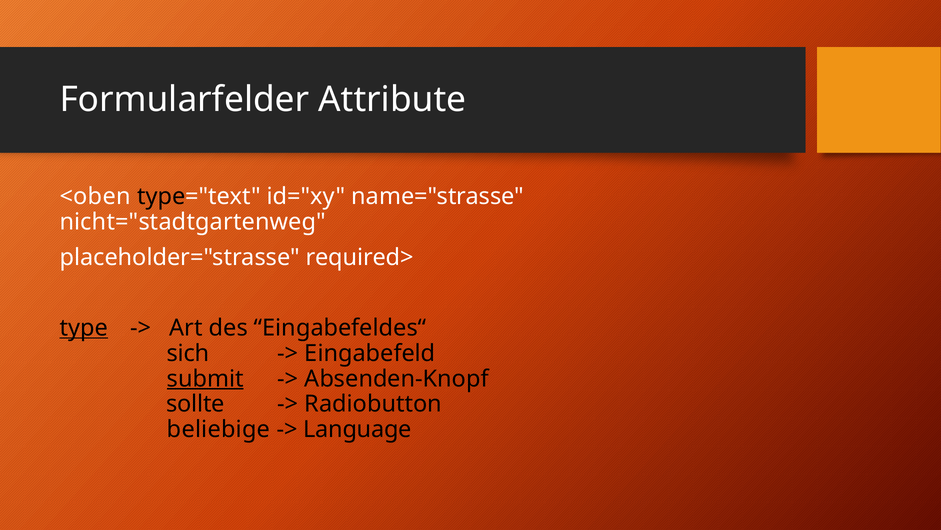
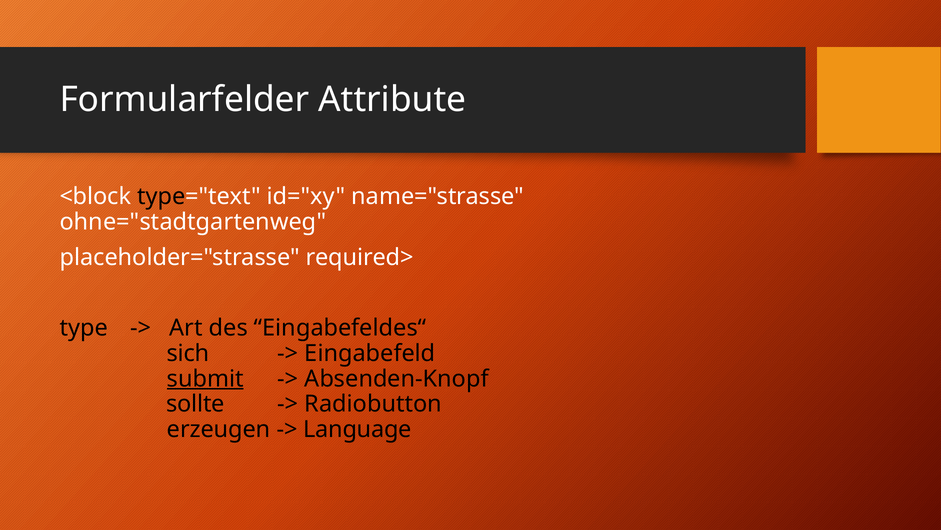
<oben: <oben -> <block (95, 196)
nicht="stadtgartenweg: nicht="stadtgartenweg -> ohne="stadtgartenweg (193, 222)
type underline: present -> none (84, 327)
beliebige: beliebige -> erzeugen (219, 429)
